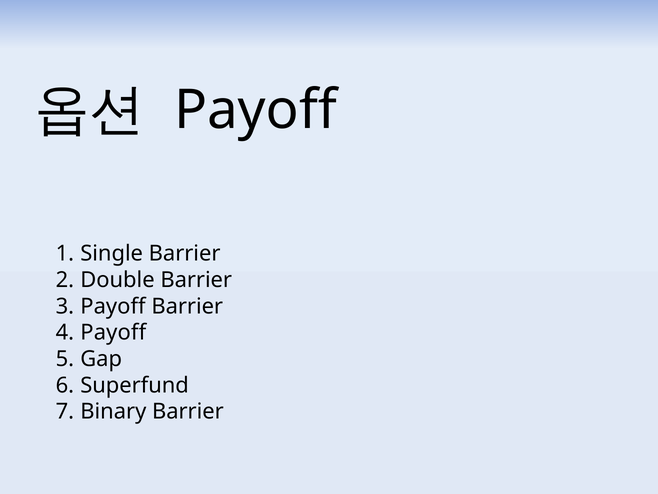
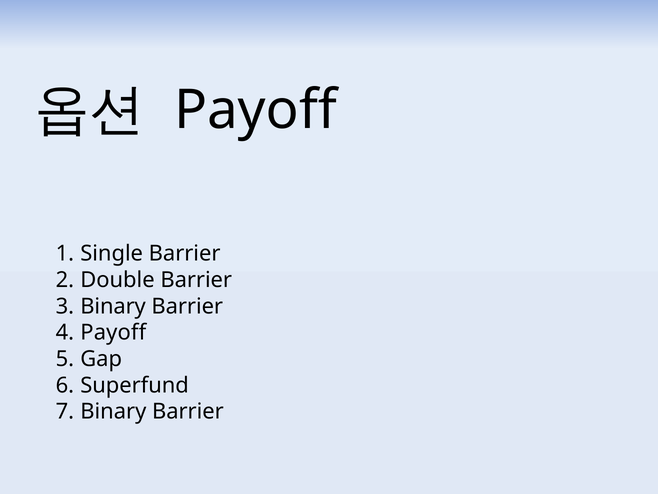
Payoff: Payoff -> Binary (113, 306)
